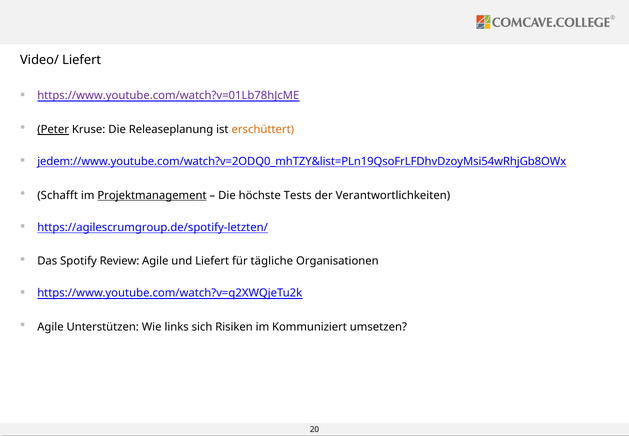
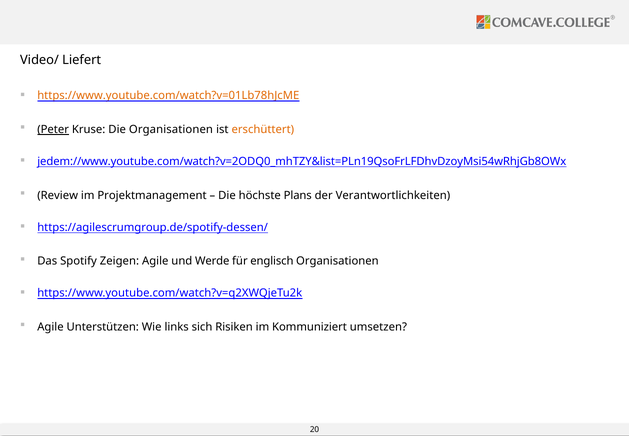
https://www.youtube.com/watch?v=01Lb78hJcME colour: purple -> orange (168, 96)
Die Releaseplanung: Releaseplanung -> Organisationen (171, 129)
Schafft: Schafft -> Review (58, 195)
Projektmanagement underline: present -> none (152, 195)
Tests: Tests -> Plans (298, 195)
https://agilescrumgroup.de/spotify-letzten/: https://agilescrumgroup.de/spotify-letzten/ -> https://agilescrumgroup.de/spotify-dessen/ (153, 227)
Review: Review -> Zeigen (119, 261)
und Liefert: Liefert -> Werde (212, 261)
tägliche: tägliche -> englisch (272, 261)
